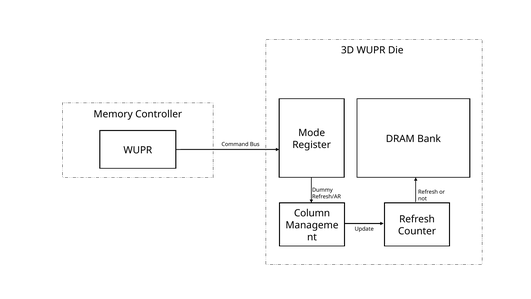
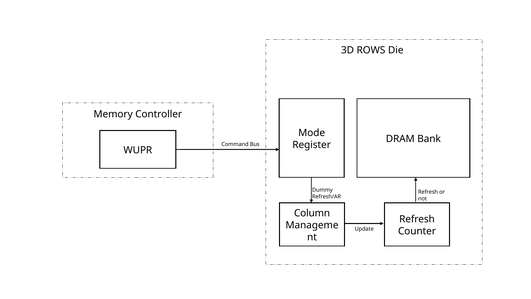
3D WUPR: WUPR -> ROWS (371, 50)
